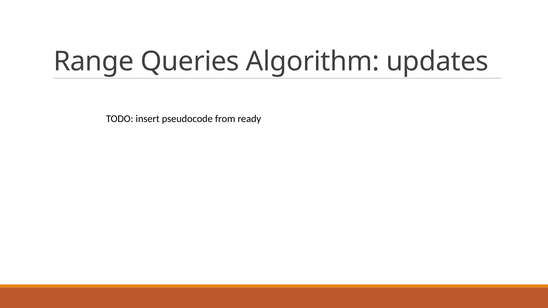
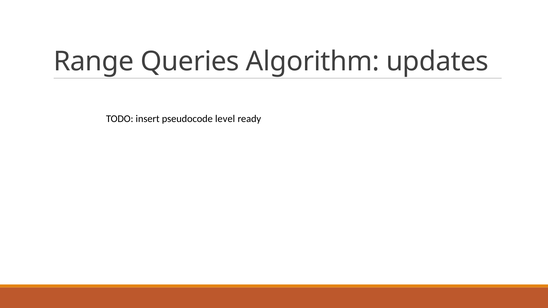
from: from -> level (225, 119)
